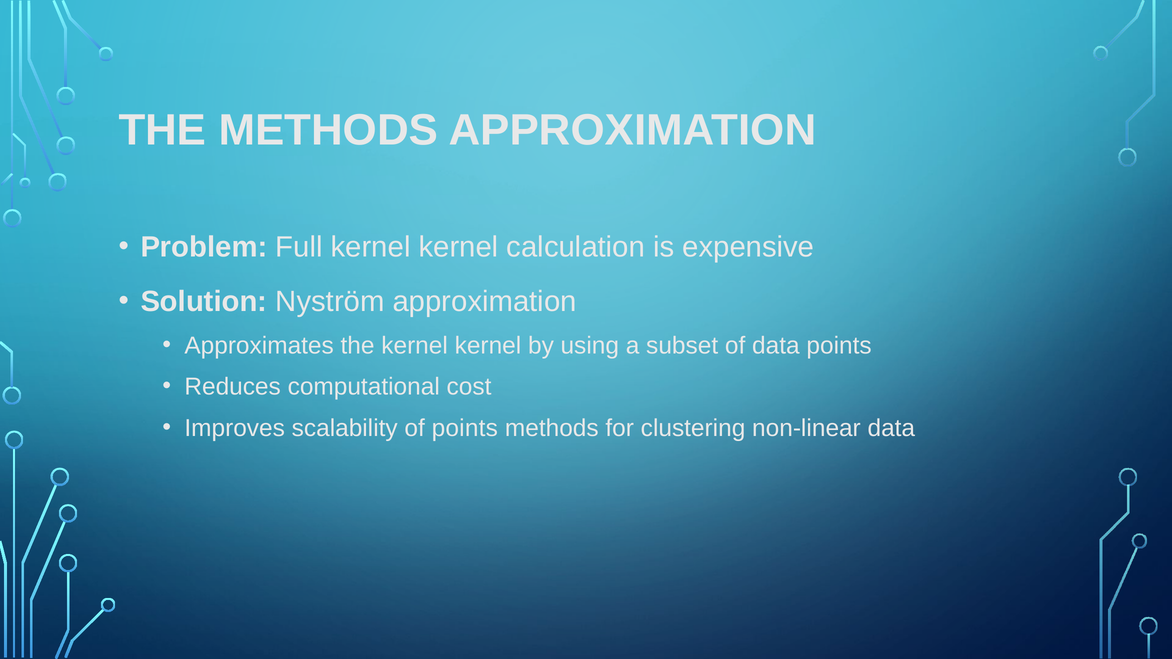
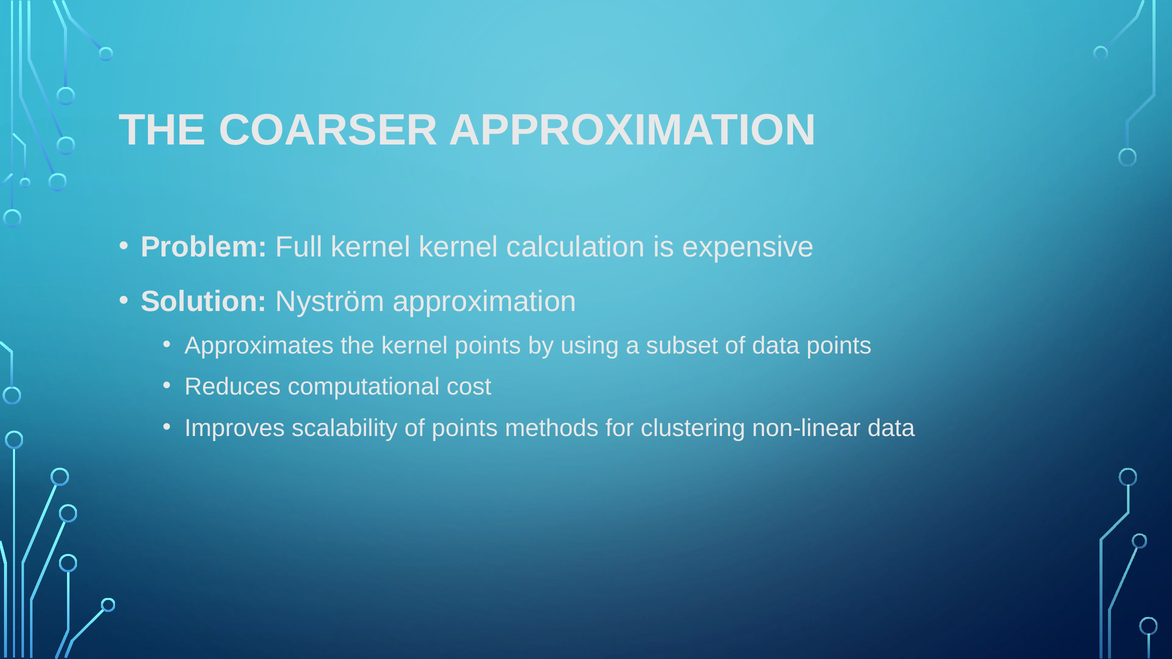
THE METHODS: METHODS -> COARSER (328, 130)
the kernel kernel: kernel -> points (488, 346)
